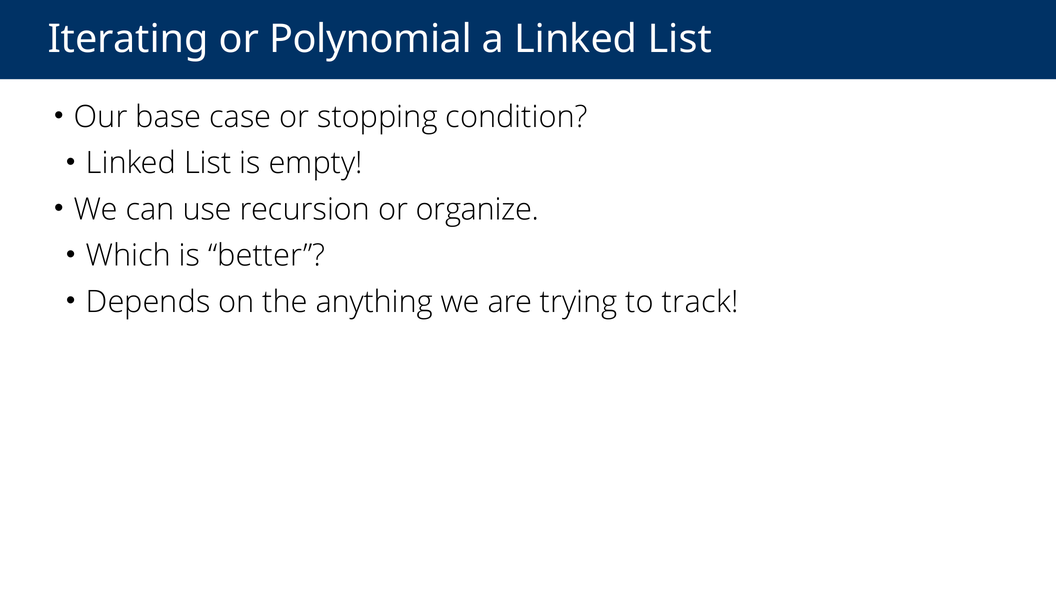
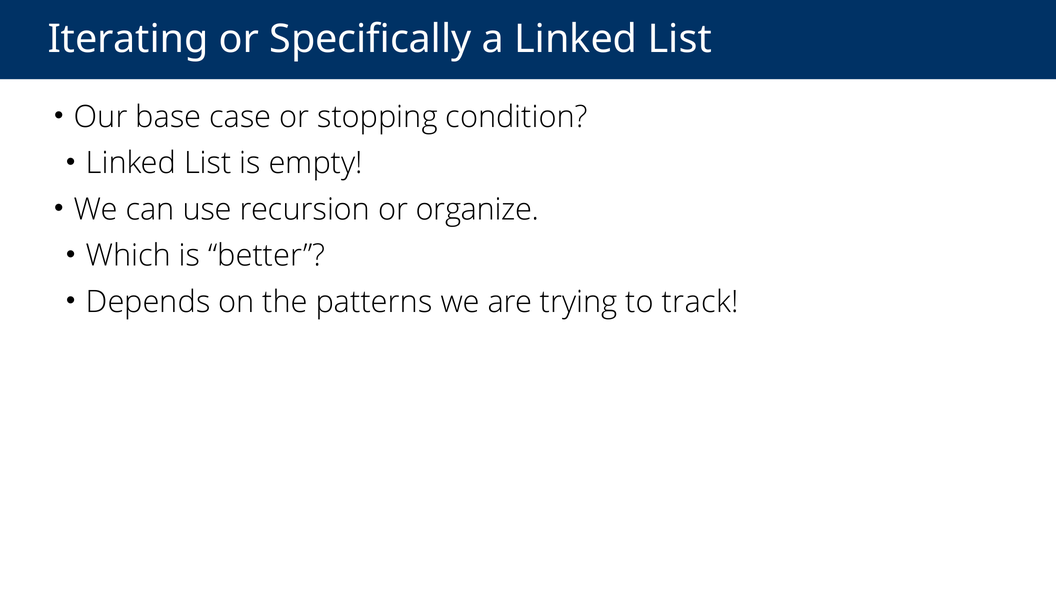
Polynomial: Polynomial -> Specifically (370, 39)
anything: anything -> patterns (374, 302)
